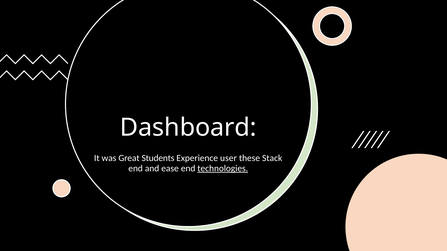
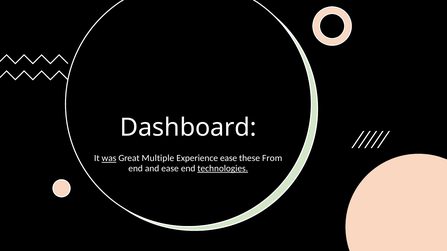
was underline: none -> present (109, 159)
Students: Students -> Multiple (158, 159)
Experience user: user -> ease (229, 159)
Stack: Stack -> From (272, 159)
